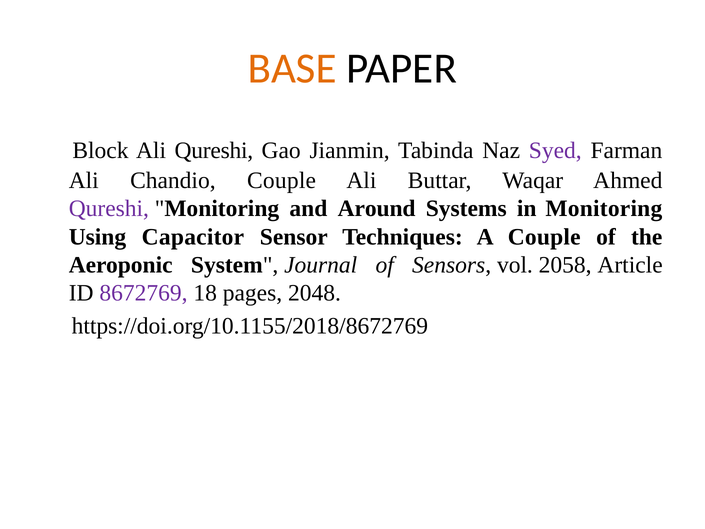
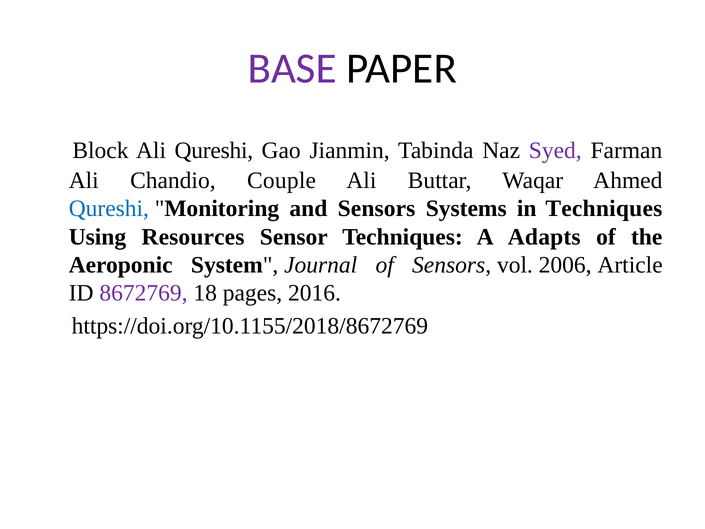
BASE colour: orange -> purple (292, 68)
Qureshi colour: purple -> blue (109, 208)
and Around: Around -> Sensors (377, 208)
in Monitoring: Monitoring -> Techniques (604, 208)
Capacitor: Capacitor -> Resources (193, 237)
A Couple: Couple -> Adapts (544, 237)
2058: 2058 -> 2006 (565, 265)
2048: 2048 -> 2016 (314, 293)
